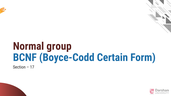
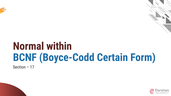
group: group -> within (59, 46)
